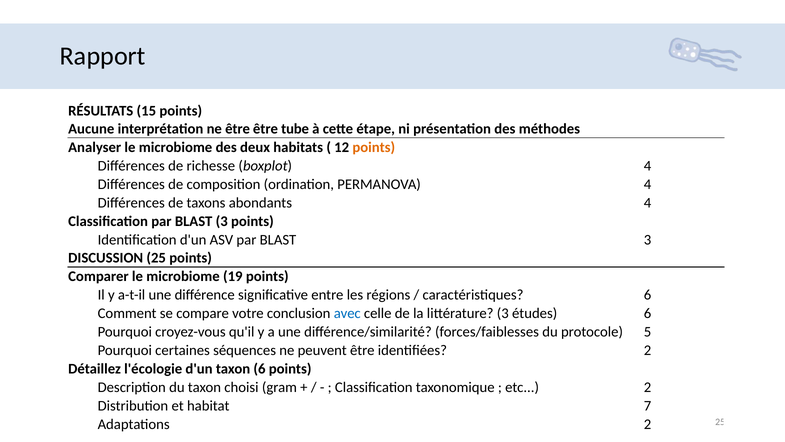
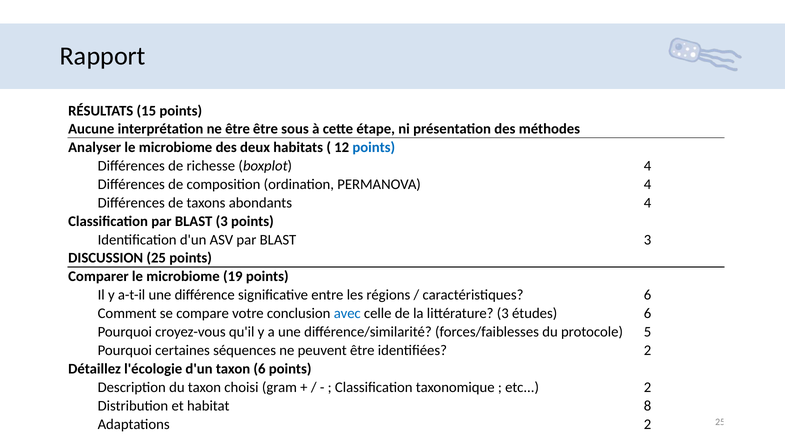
tube: tube -> sous (295, 129)
points colour: orange -> blue (374, 147)
7: 7 -> 8 (647, 405)
